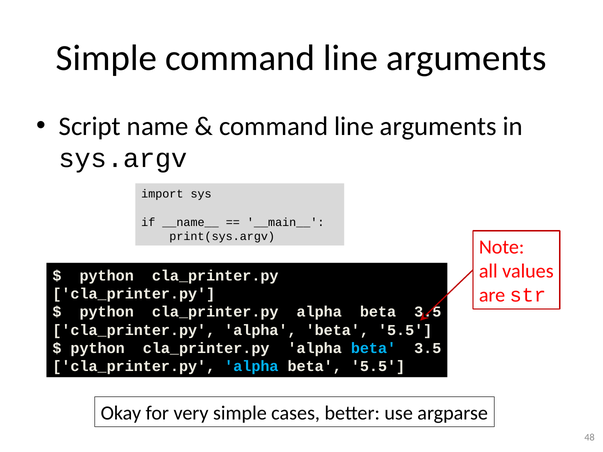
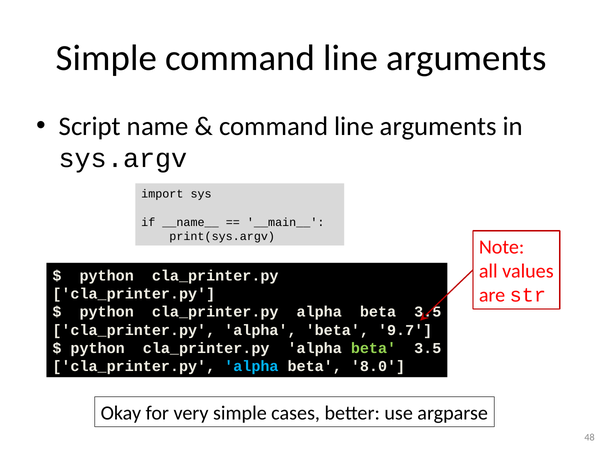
5.5: 5.5 -> 9.7 (405, 330)
beta colour: light blue -> light green (373, 348)
5.5: 5.5 -> 8.0 (378, 366)
